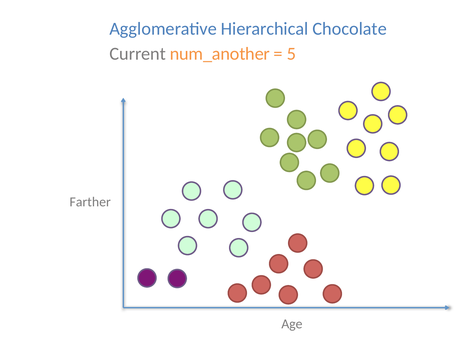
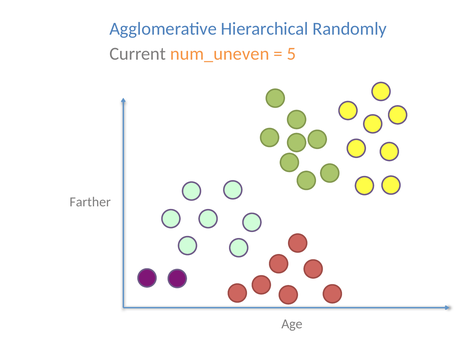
Chocolate: Chocolate -> Randomly (350, 29)
num_another: num_another -> num_uneven (220, 54)
